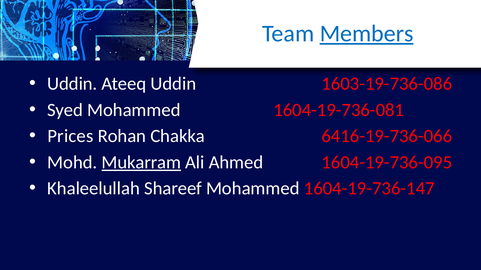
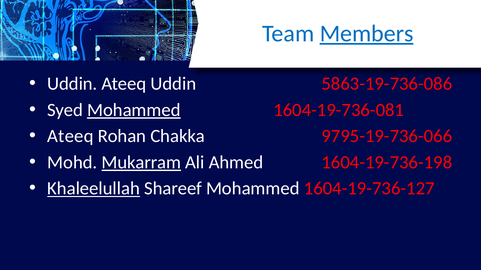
1603-19-736-086: 1603-19-736-086 -> 5863-19-736-086 (387, 84)
Mohammed underline: none -> present (134, 110)
Prices: Prices -> Ateeq (70, 136)
6416-19-736-066: 6416-19-736-066 -> 9795-19-736-066 (387, 136)
1604-19-736-095: 1604-19-736-095 -> 1604-19-736-198 (387, 163)
Khaleelullah underline: none -> present (94, 189)
1604-19-736-147: 1604-19-736-147 -> 1604-19-736-127 (369, 189)
